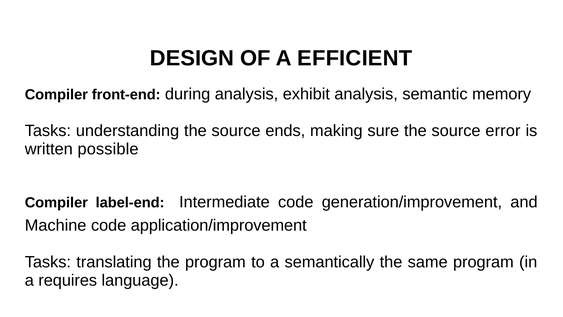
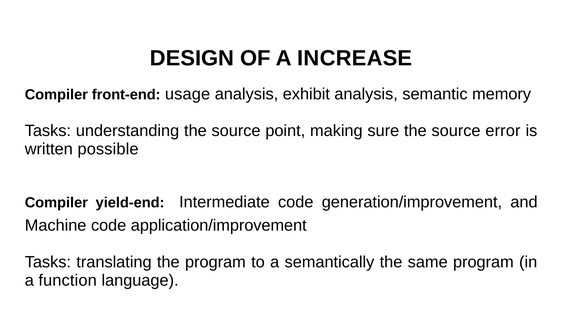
EFFICIENT: EFFICIENT -> INCREASE (355, 58)
during: during -> usage (188, 94)
ends: ends -> point (285, 131)
label-end: label-end -> yield-end (130, 202)
requires: requires -> function (68, 280)
